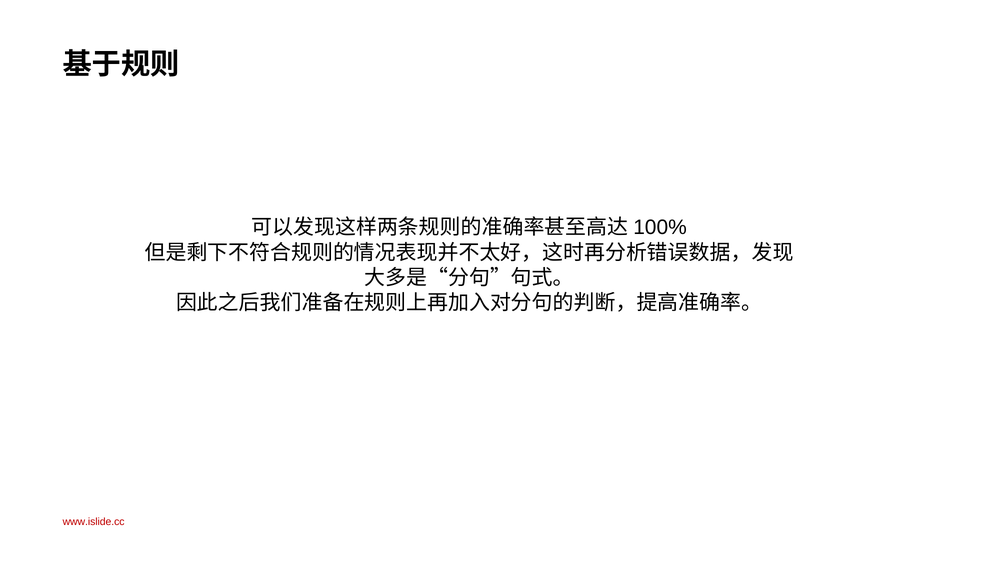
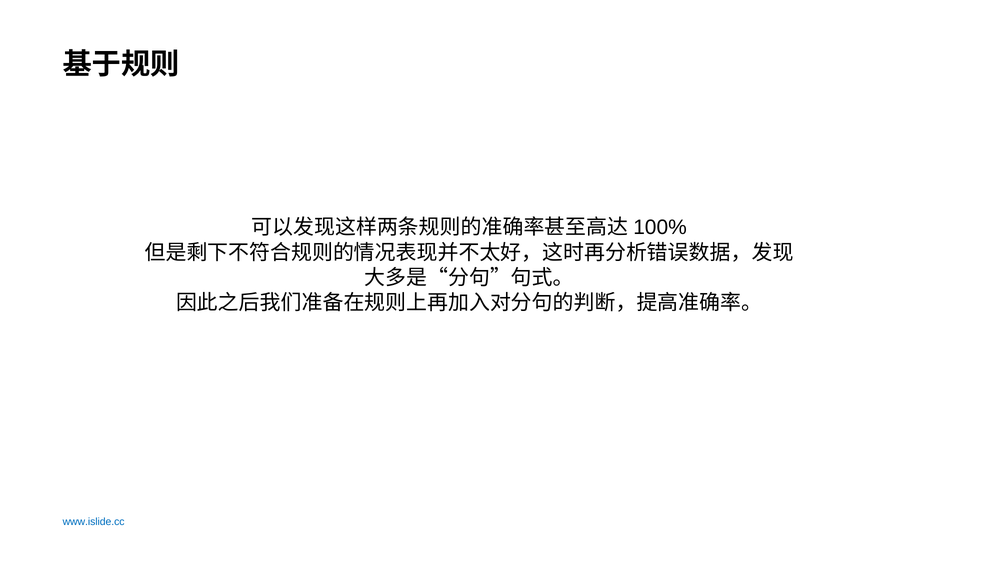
www.islide.cc colour: red -> blue (94, 522)
